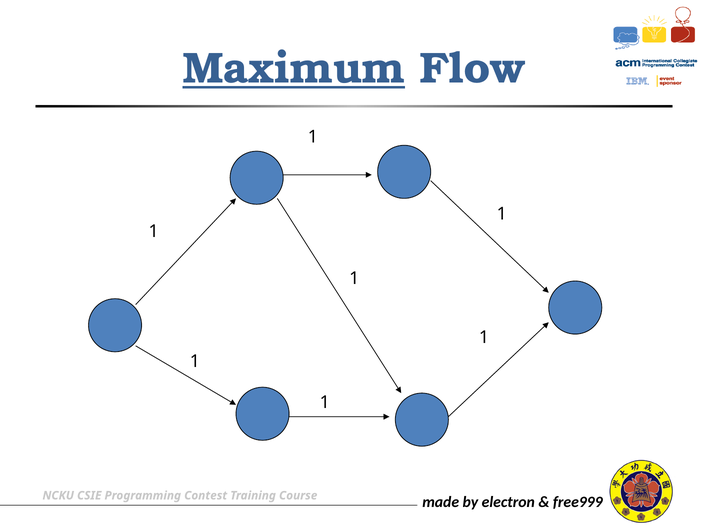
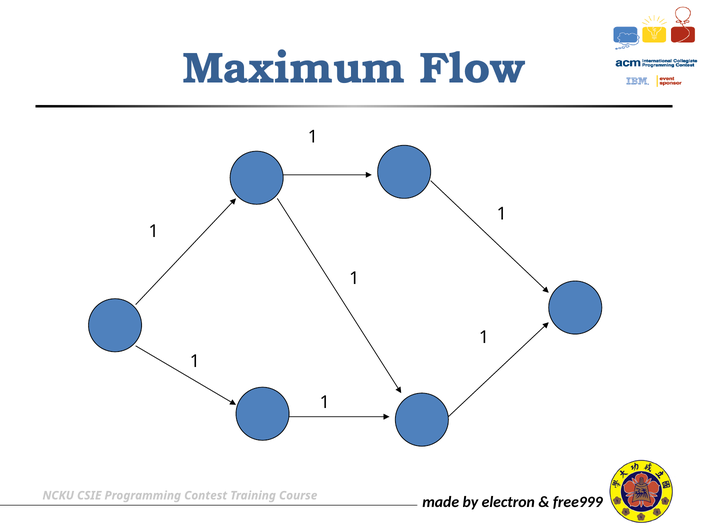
Maximum underline: present -> none (294, 69)
